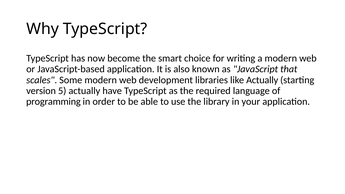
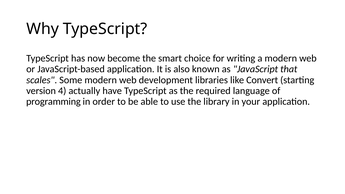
like Actually: Actually -> Convert (262, 80)
5: 5 -> 4 (62, 91)
